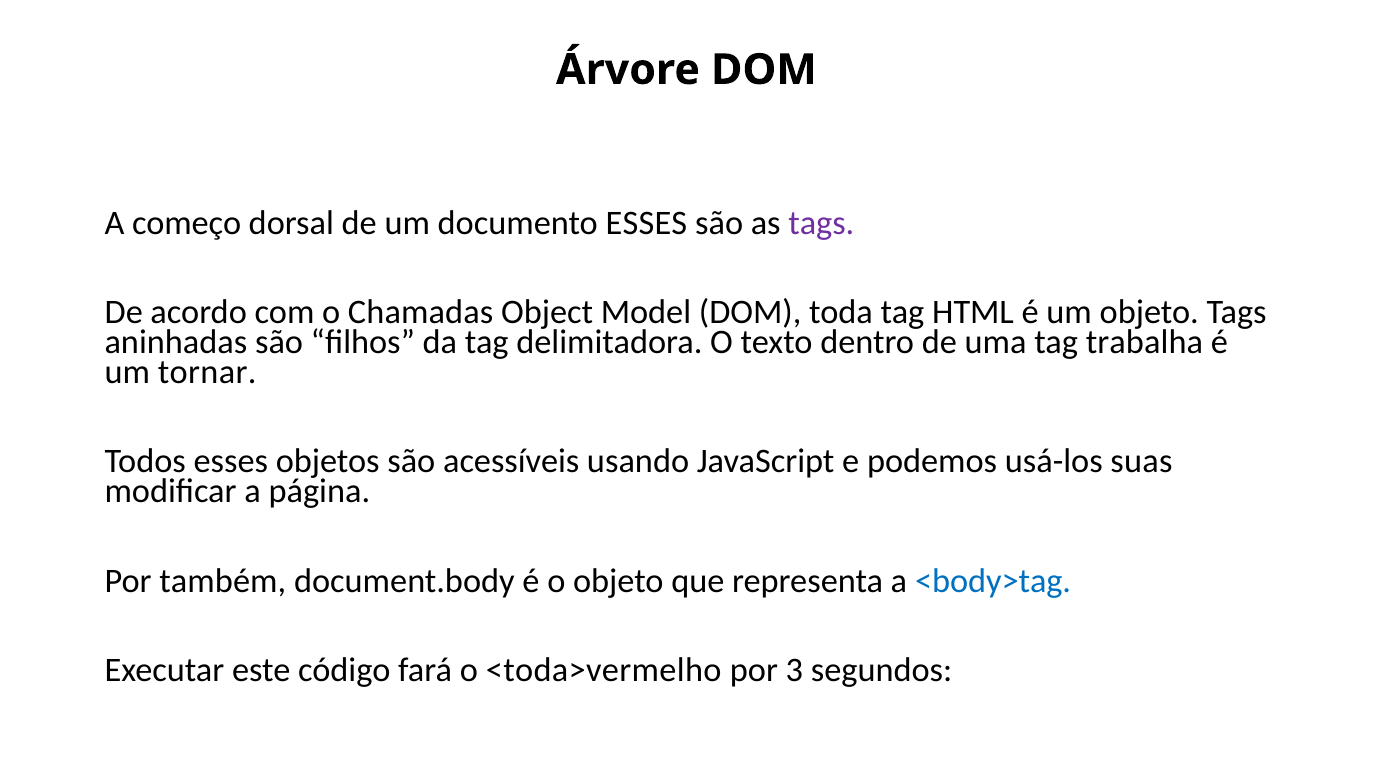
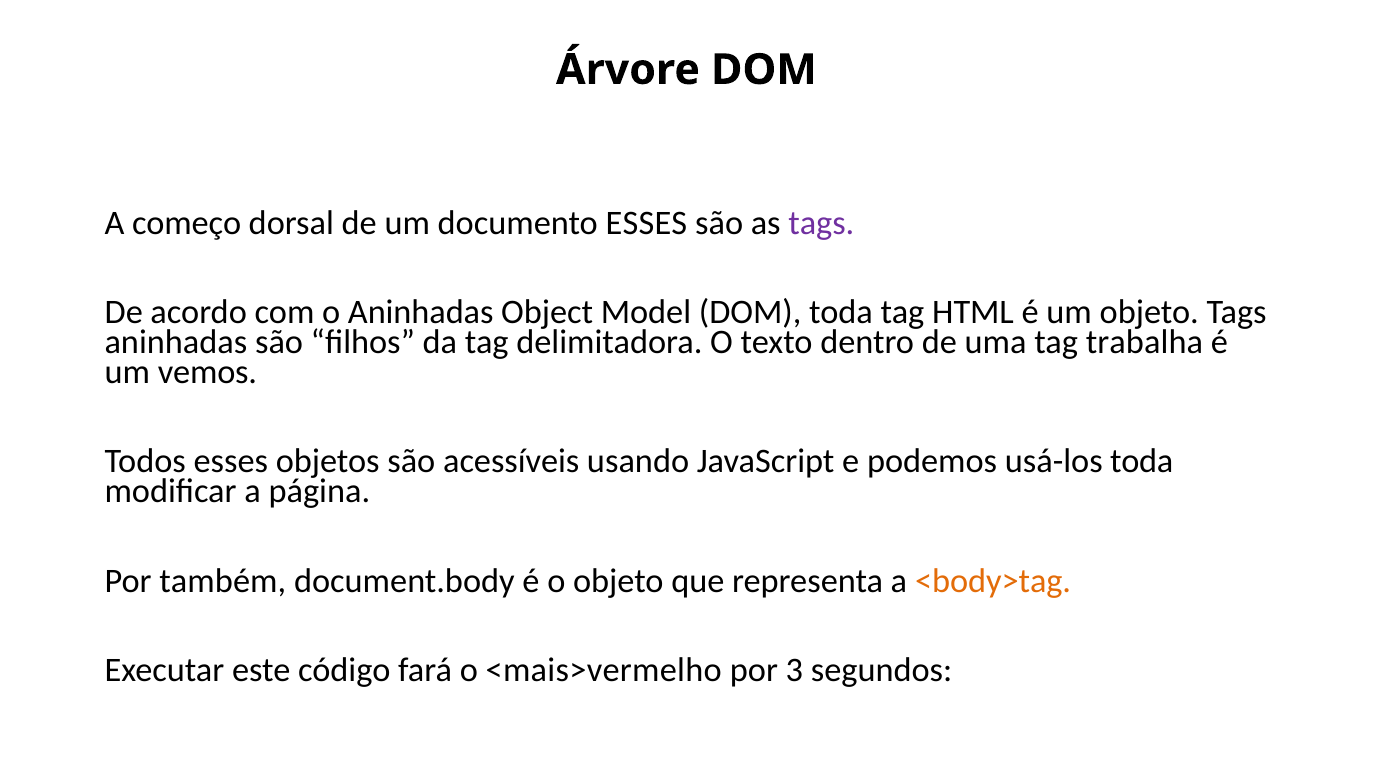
o Chamadas: Chamadas -> Aninhadas (421, 313)
tornar: tornar -> vemos (207, 372)
usá-los suas: suas -> toda (1142, 462)
<body>tag colour: blue -> orange (993, 581)
<toda>vermelho: <toda>vermelho -> <mais>vermelho (604, 671)
